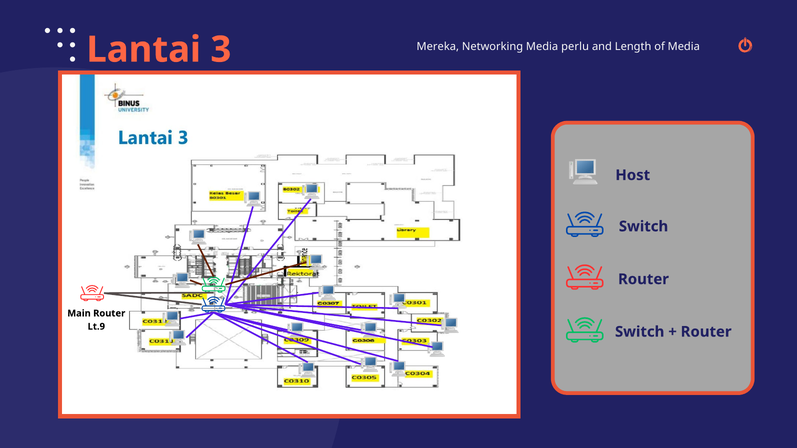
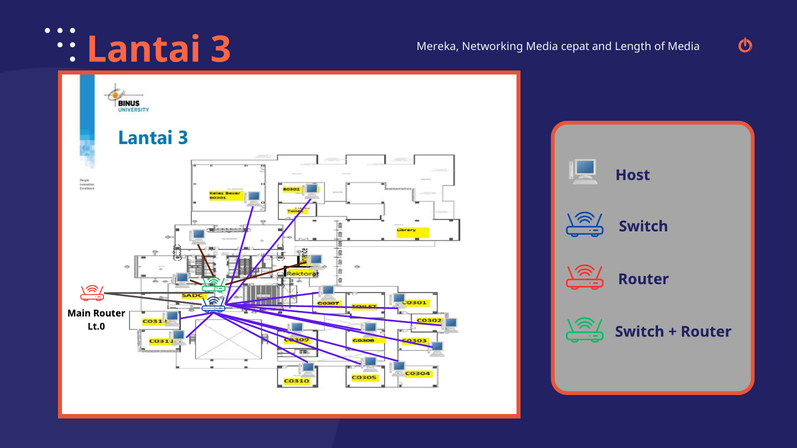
perlu: perlu -> cepat (575, 46)
Lt.9: Lt.9 -> Lt.0 (96, 327)
